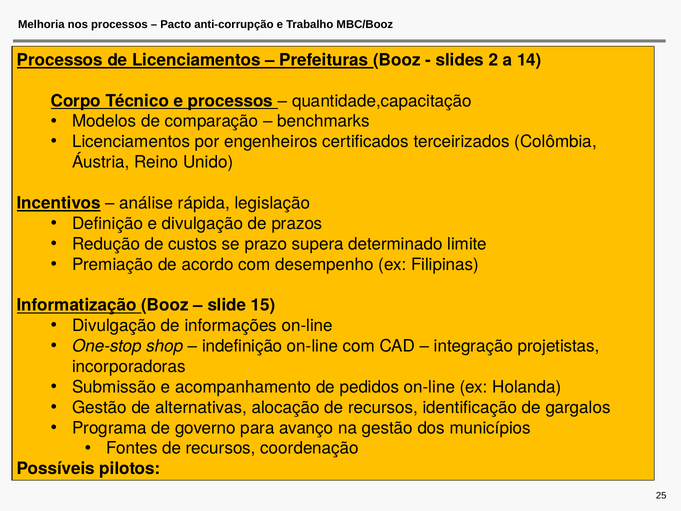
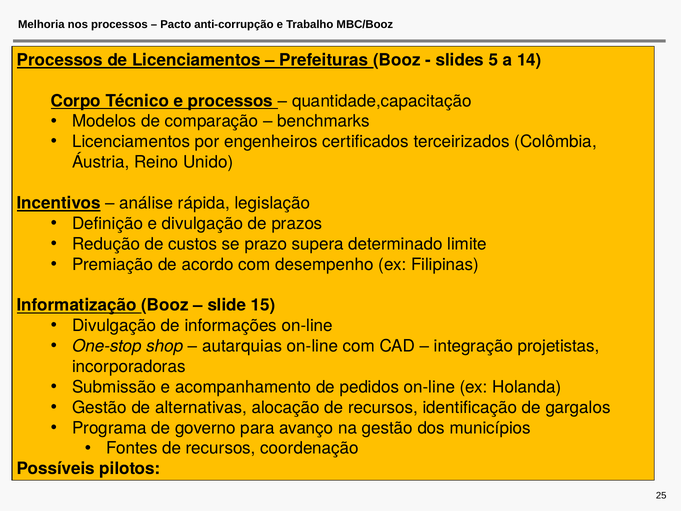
2: 2 -> 5 (493, 60)
indefinição: indefinição -> autarquias (242, 346)
